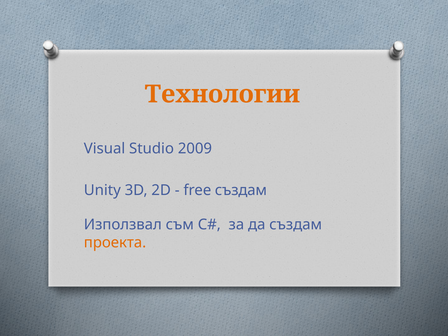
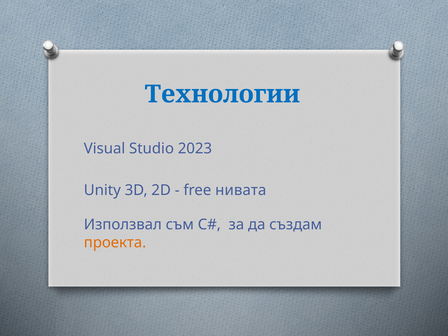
Технологии colour: orange -> blue (222, 94)
2009: 2009 -> 2023 (195, 149)
free създам: създам -> нивата (241, 190)
